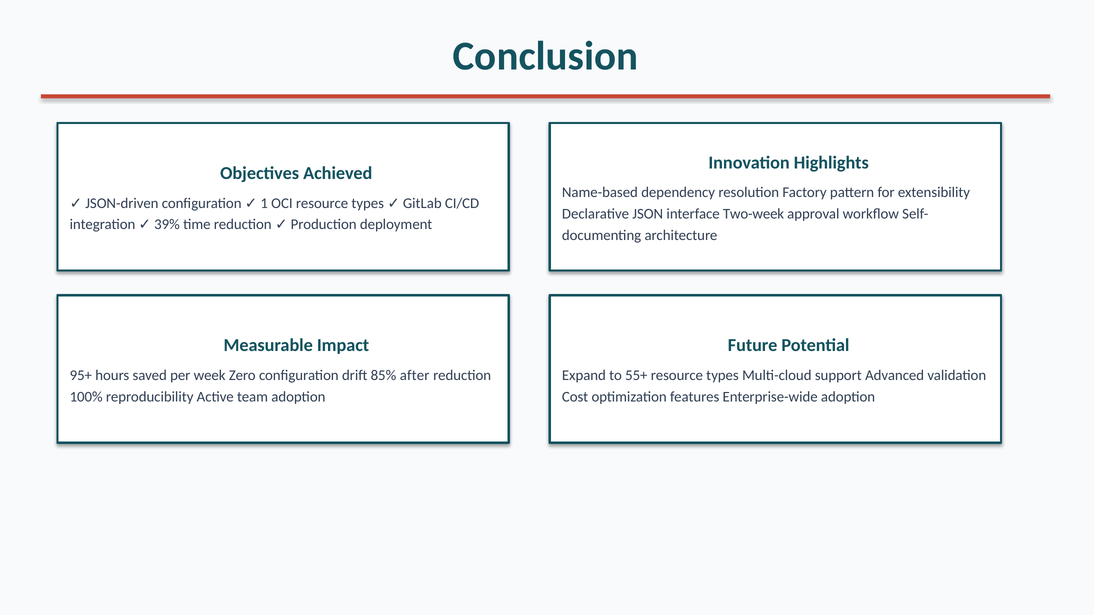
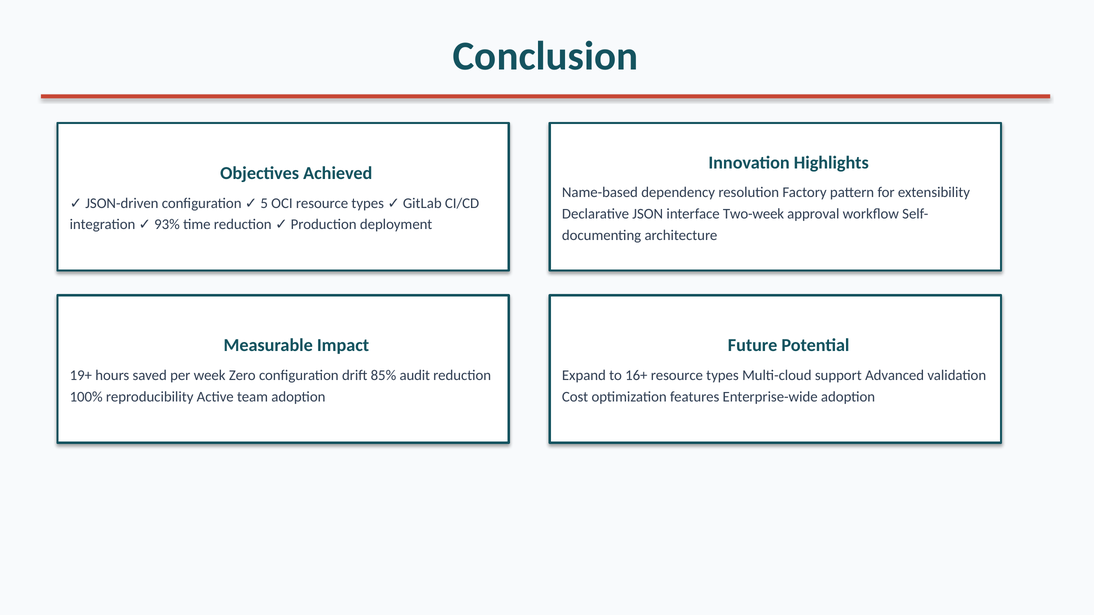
1: 1 -> 5 (264, 203)
39%: 39% -> 93% (167, 225)
95+: 95+ -> 19+ (81, 376)
after: after -> audit (415, 376)
55+: 55+ -> 16+ (636, 376)
